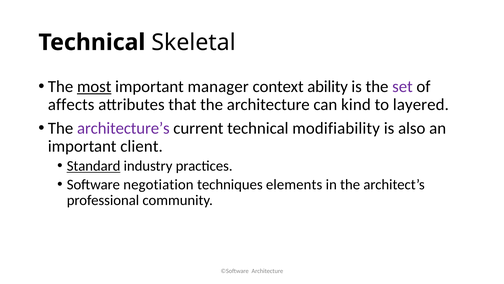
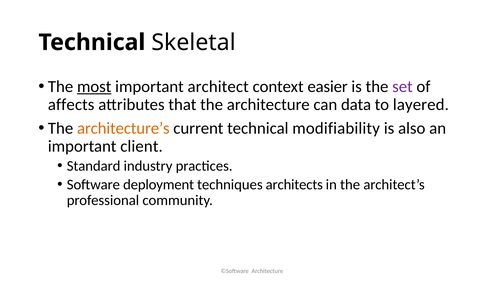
manager: manager -> architect (218, 86)
ability: ability -> easier (328, 86)
kind: kind -> data (356, 104)
architecture’s colour: purple -> orange (123, 128)
Standard underline: present -> none (94, 166)
negotiation: negotiation -> deployment (159, 184)
elements: elements -> architects (294, 184)
